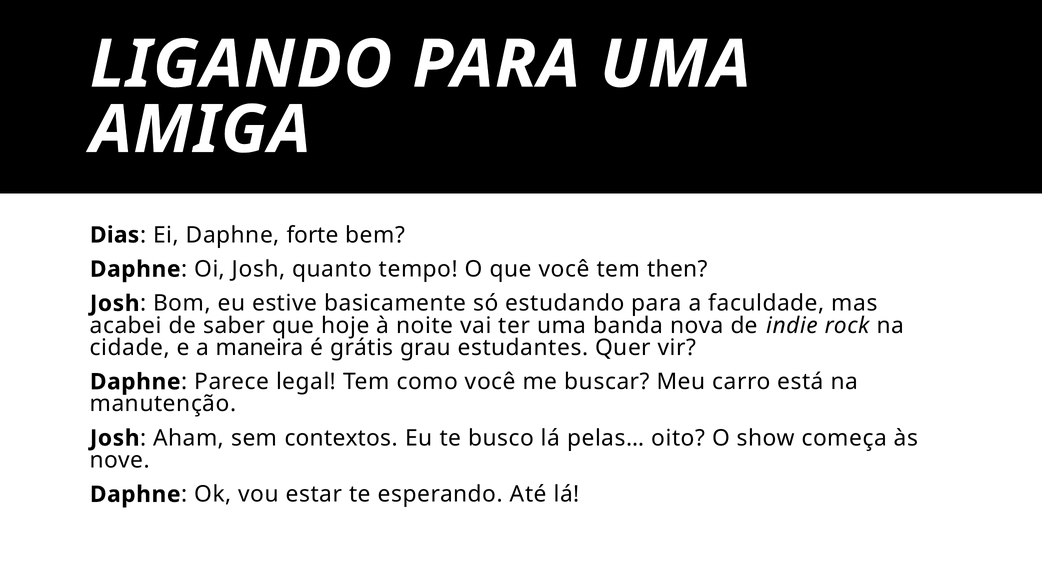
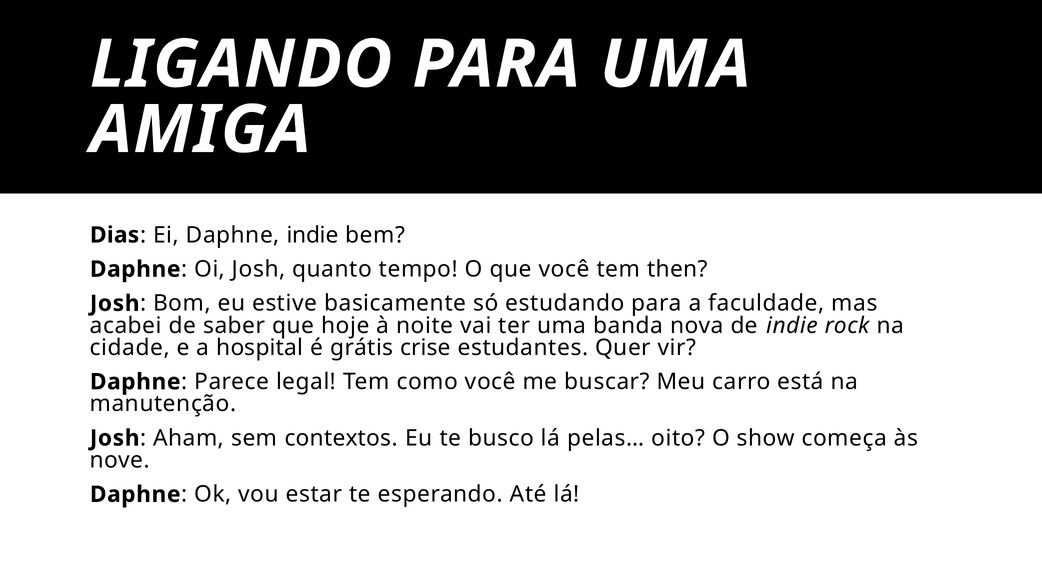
Daphne forte: forte -> indie (313, 235)
maneira: maneira -> hospital (260, 348)
grau: grau -> crise (426, 348)
